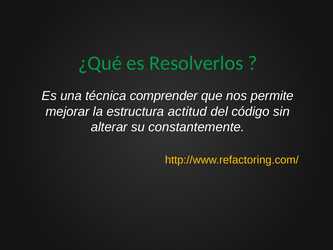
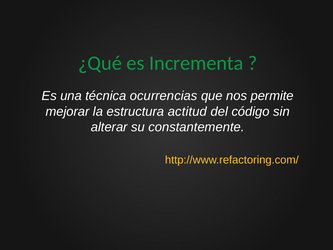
Resolverlos: Resolverlos -> Incrementa (196, 63)
comprender: comprender -> ocurrencias (164, 96)
